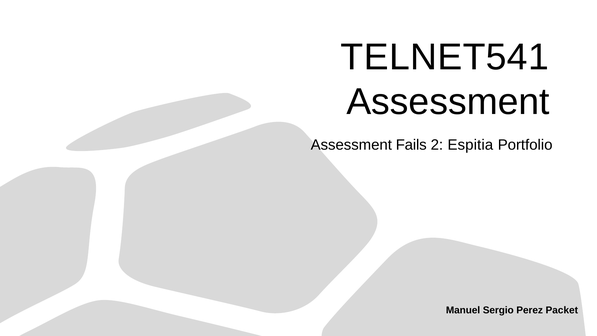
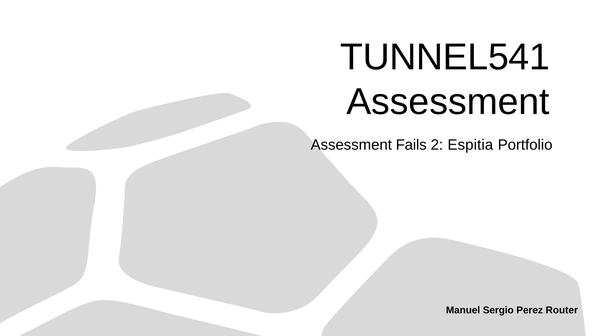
TELNET541: TELNET541 -> TUNNEL541 (445, 57)
Packet: Packet -> Router (562, 310)
